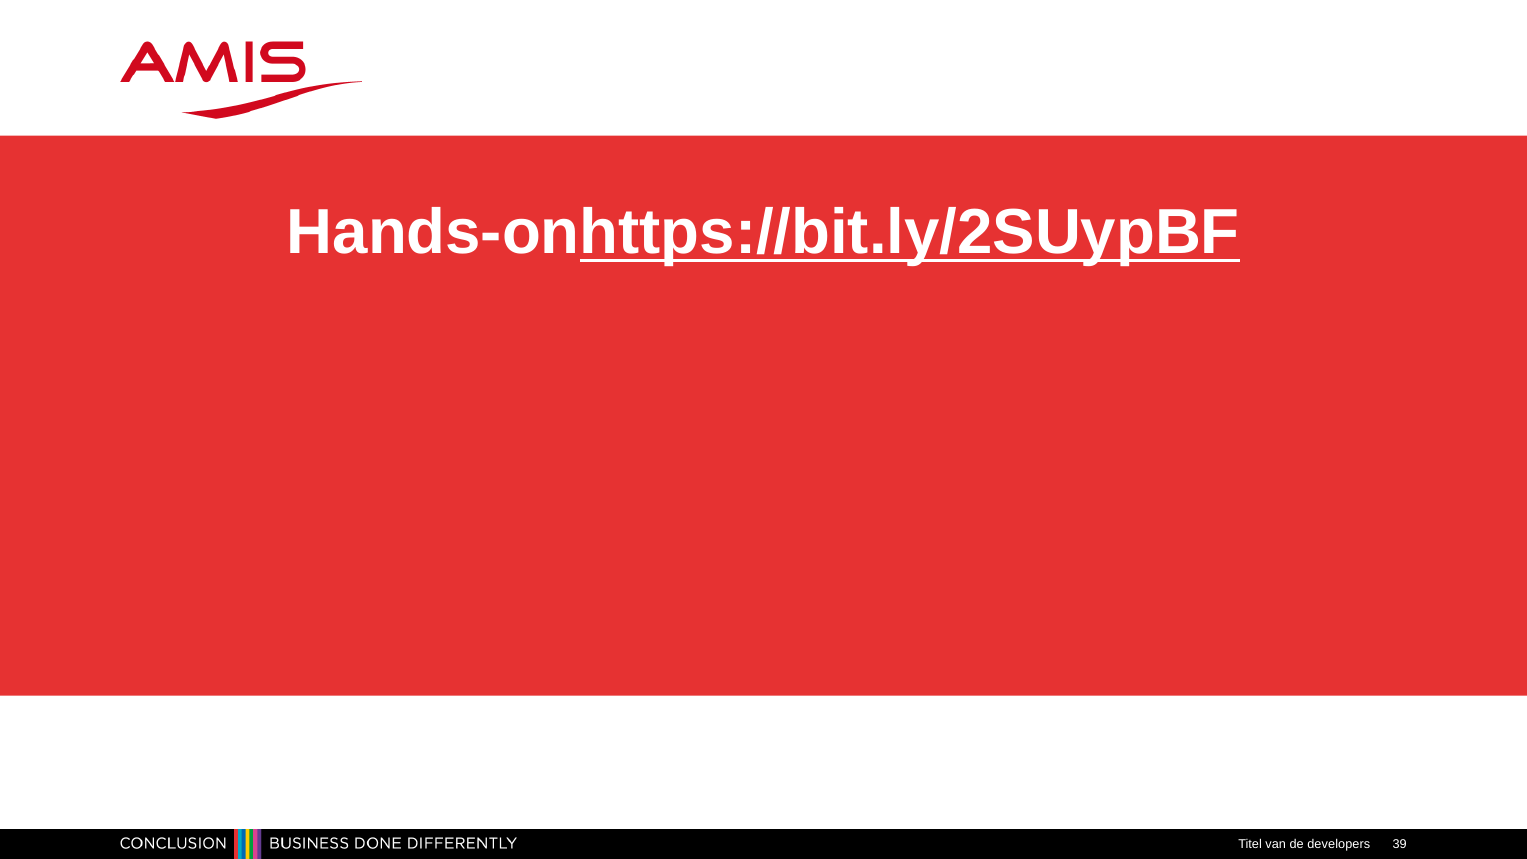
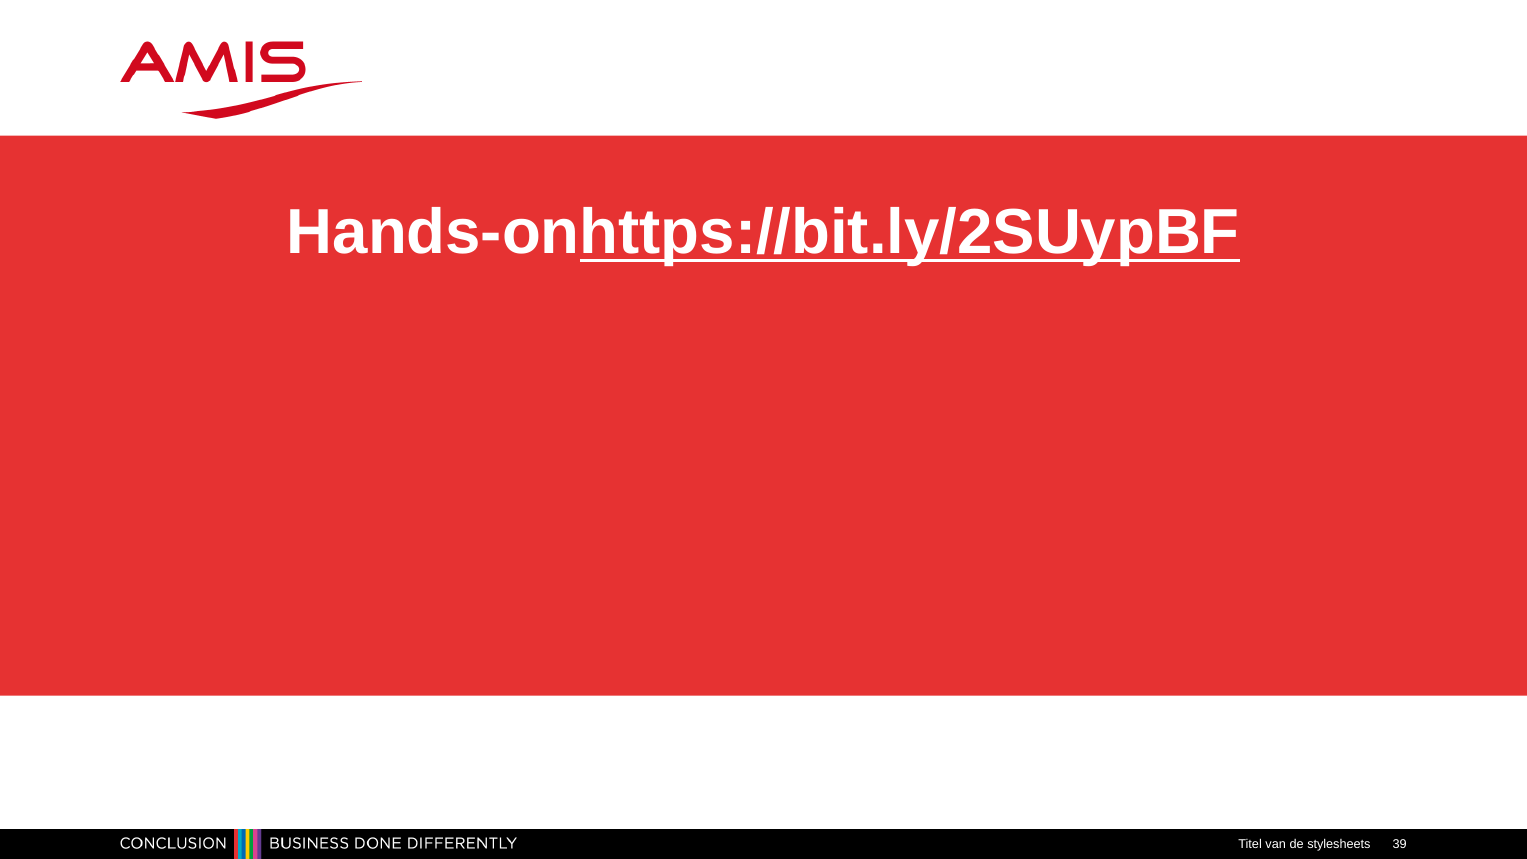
developers: developers -> stylesheets (1339, 844)
